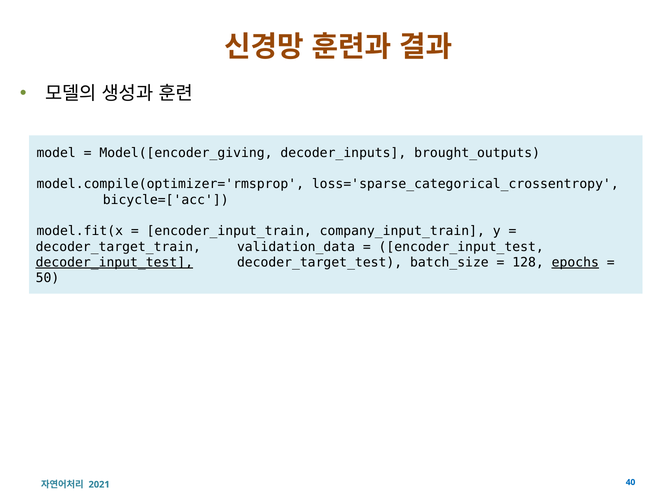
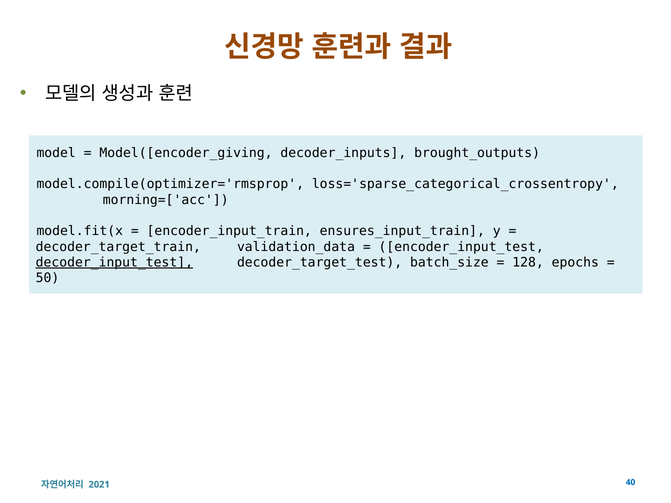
bicycle=['acc: bicycle=['acc -> morning=['acc (166, 200)
company_input_train: company_input_train -> ensures_input_train (402, 231)
epochs underline: present -> none (575, 263)
